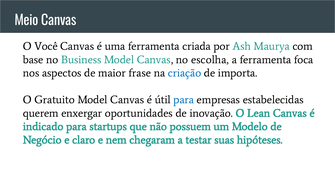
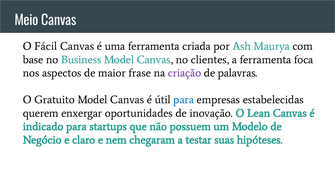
Você: Você -> Fácil (46, 46)
escolha: escolha -> clientes (210, 60)
criação colour: blue -> purple (185, 73)
importa: importa -> palavras (238, 73)
